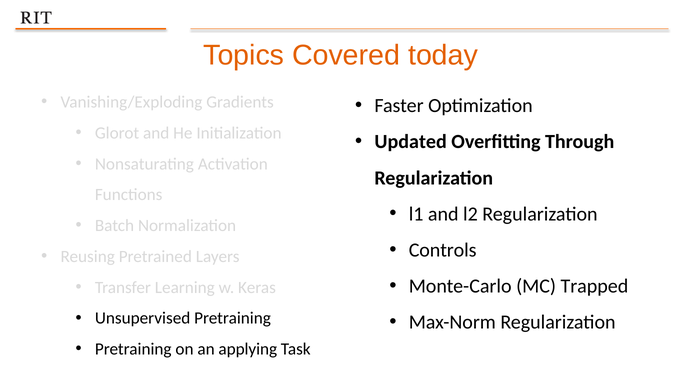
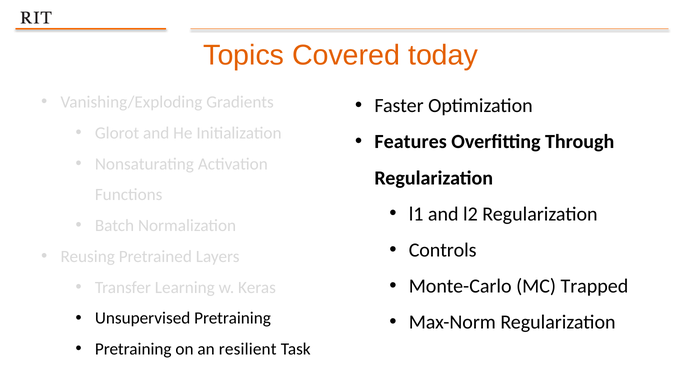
Updated: Updated -> Features (411, 142)
applying: applying -> resilient (248, 350)
